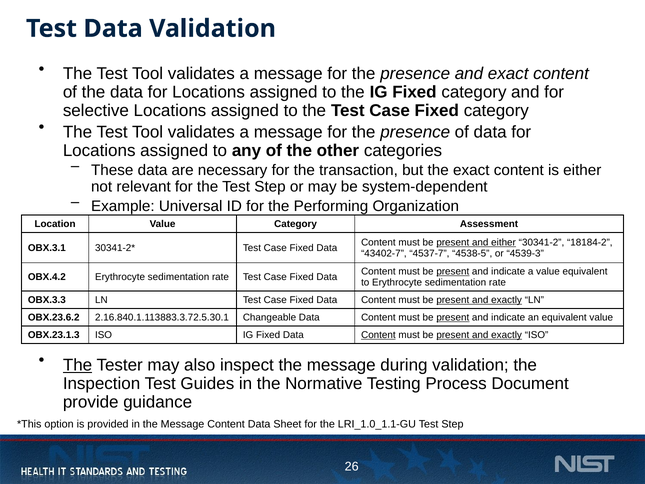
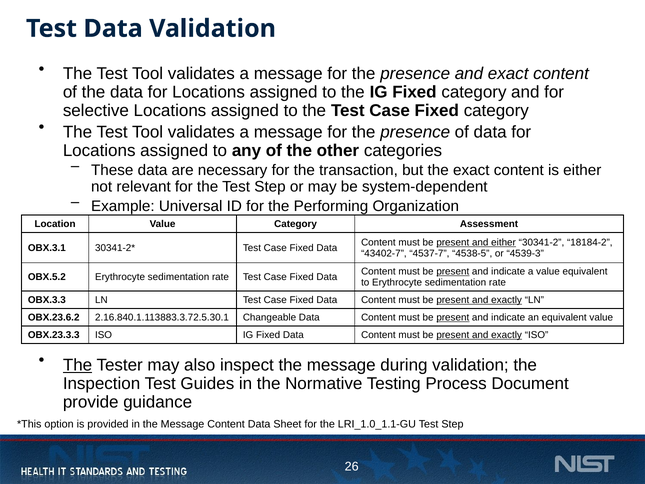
OBX.4.2: OBX.4.2 -> OBX.5.2 (47, 277)
OBX.23.1.3: OBX.23.1.3 -> OBX.23.3.3 (54, 335)
Content underline: present -> none (378, 335)
